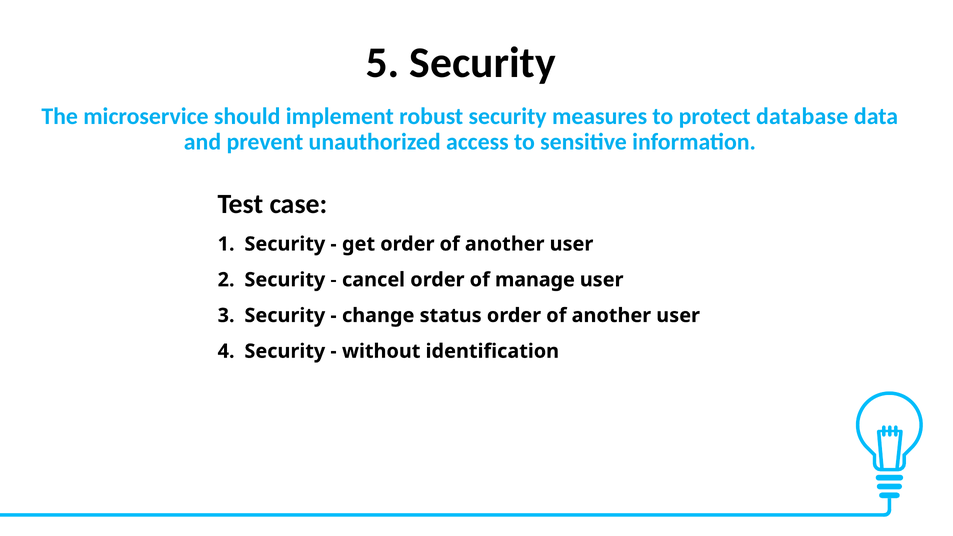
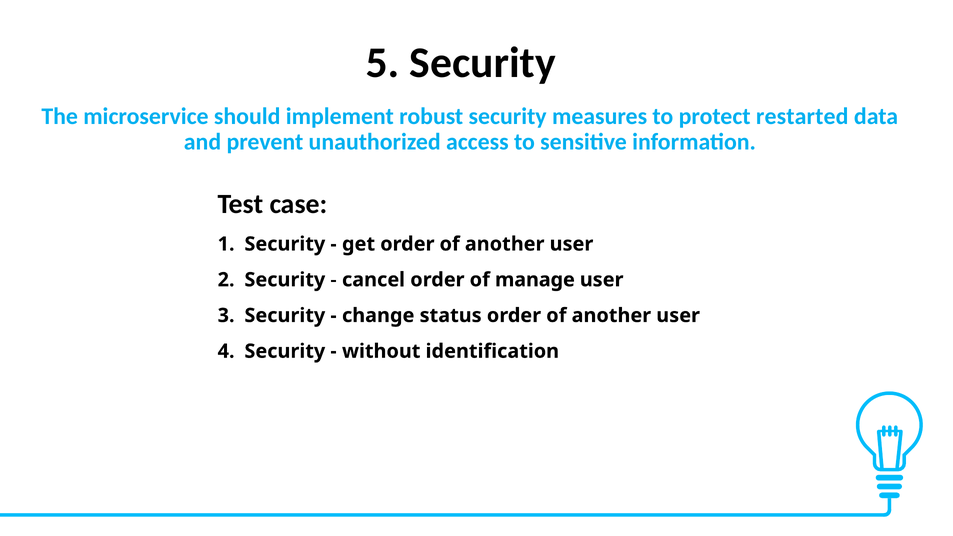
database: database -> restarted (802, 116)
